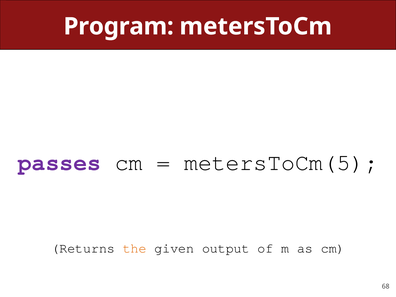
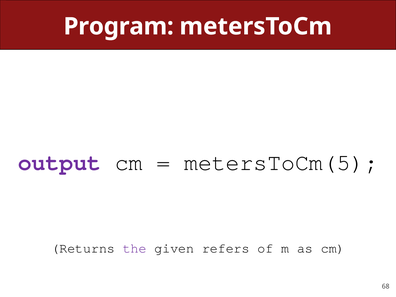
passes: passes -> output (59, 163)
the colour: orange -> purple (135, 248)
output: output -> refers (226, 248)
